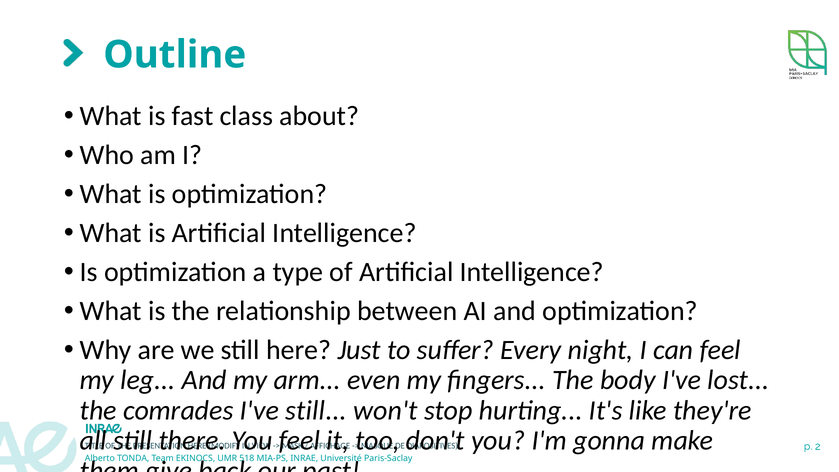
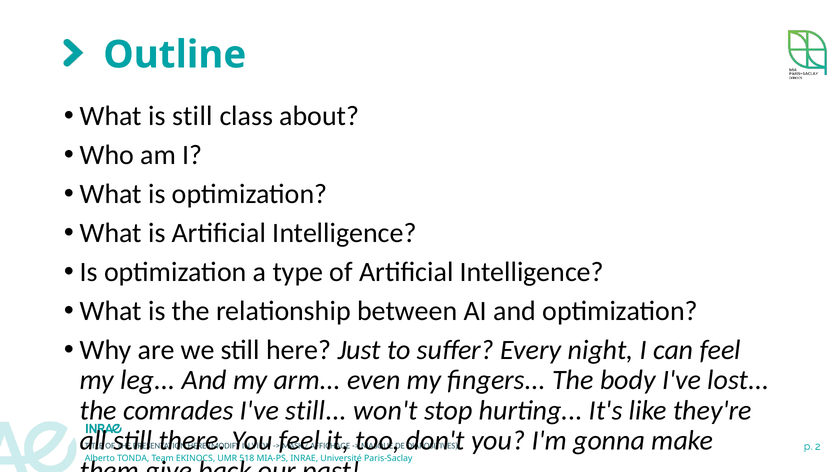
is fast: fast -> still (192, 116)
